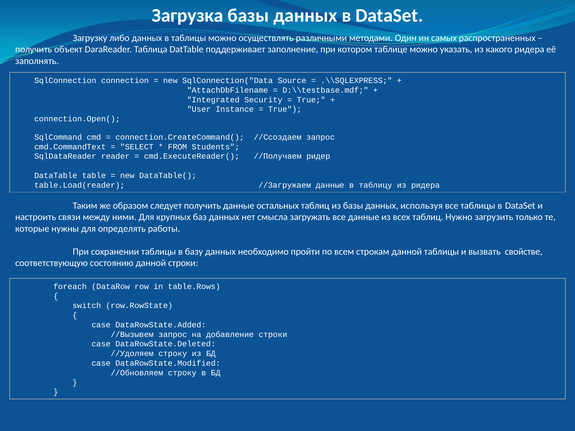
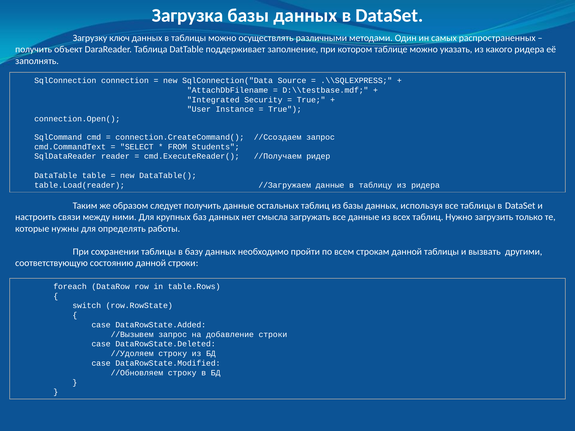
либо: либо -> ключ (119, 38)
свойстве: свойстве -> другими (524, 252)
